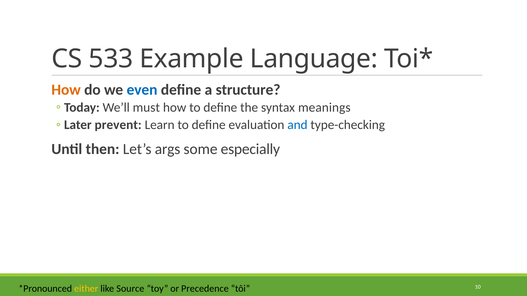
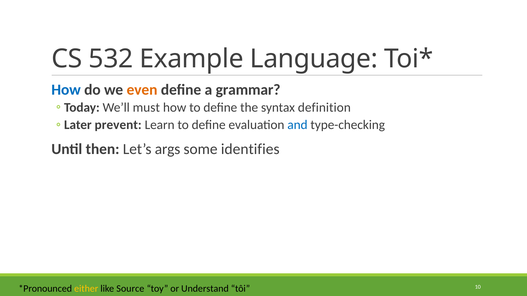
533: 533 -> 532 (111, 59)
How colour: orange -> blue (66, 90)
even colour: blue -> orange (142, 90)
structure: structure -> grammar (248, 90)
meanings: meanings -> definition (324, 108)
especially: especially -> identifies (250, 149)
Precedence: Precedence -> Understand (205, 289)
